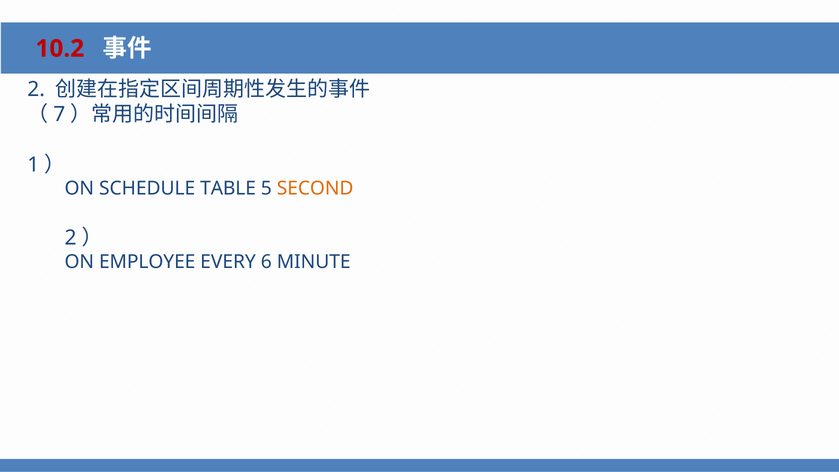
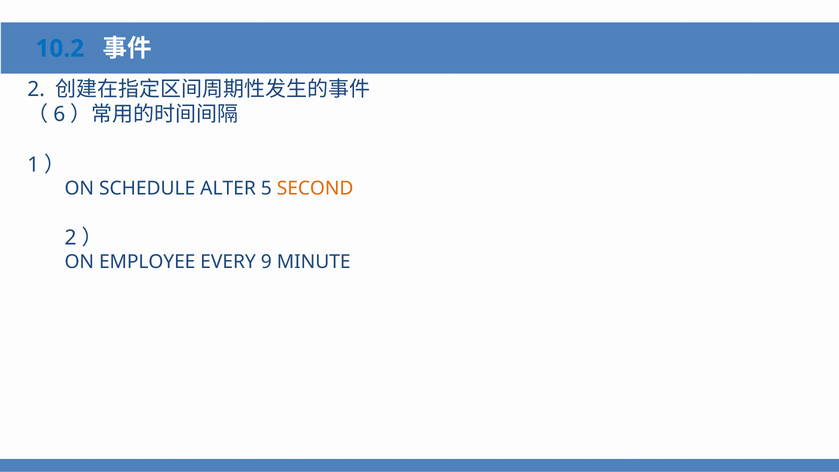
10.2 colour: red -> blue (60, 49)
7: 7 -> 6 (59, 114)
TABLE: TABLE -> ALTER (228, 189)
6: 6 -> 9 (266, 262)
